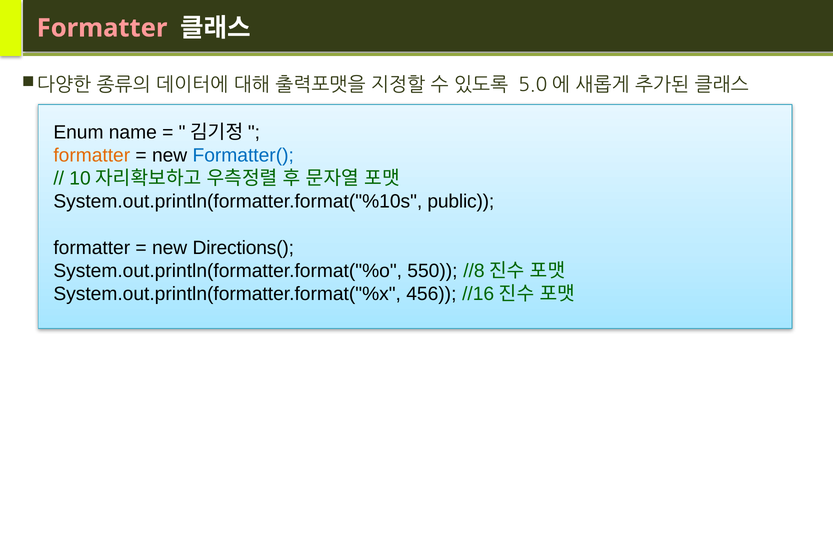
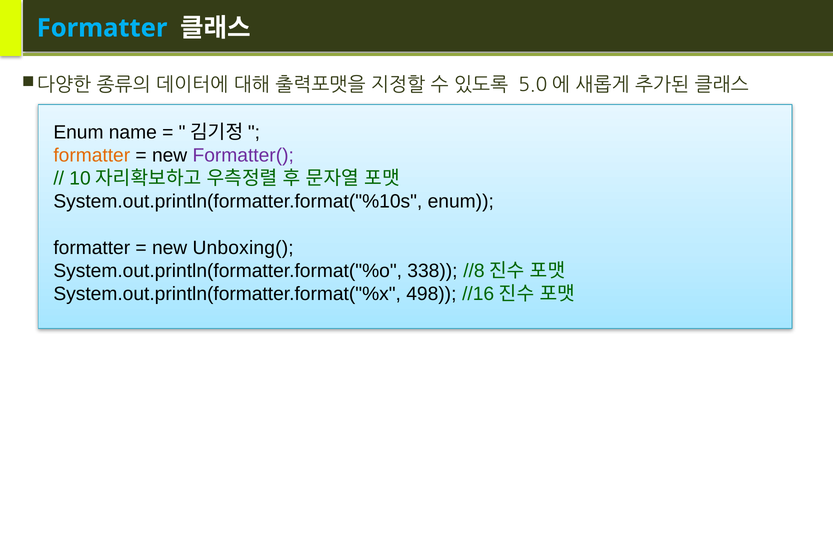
Formatter colour: pink -> light blue (102, 28)
Formatter( colour: blue -> purple (243, 156)
System.out.println(formatter.format("%10s public: public -> enum (461, 202)
Directions(: Directions( -> Unboxing( (243, 248)
550: 550 -> 338 (432, 271)
456: 456 -> 498 (431, 294)
